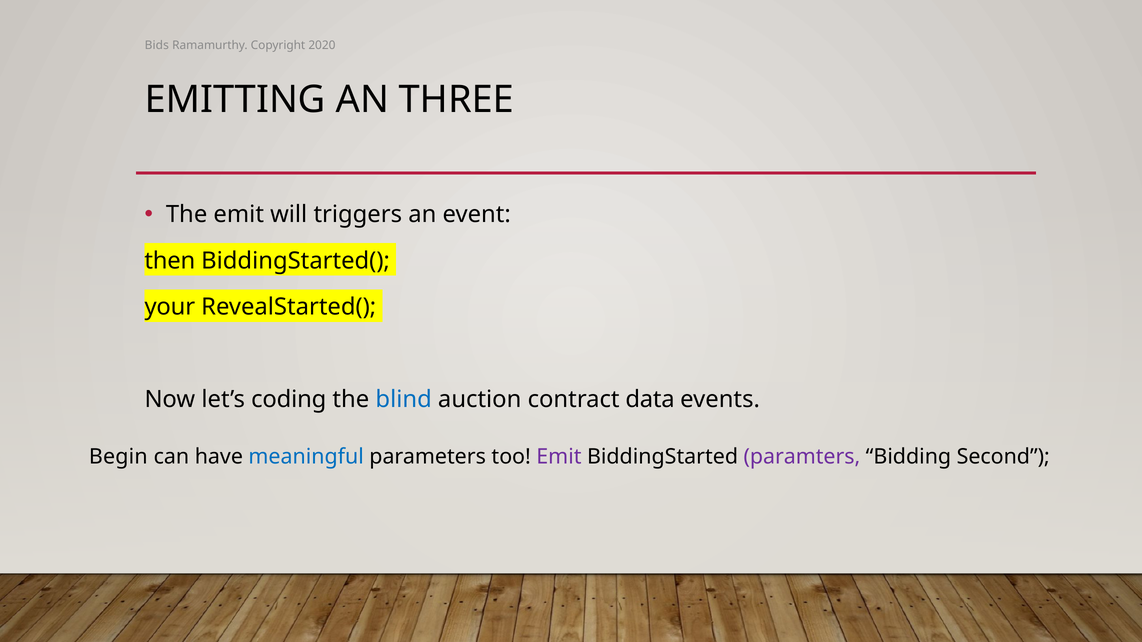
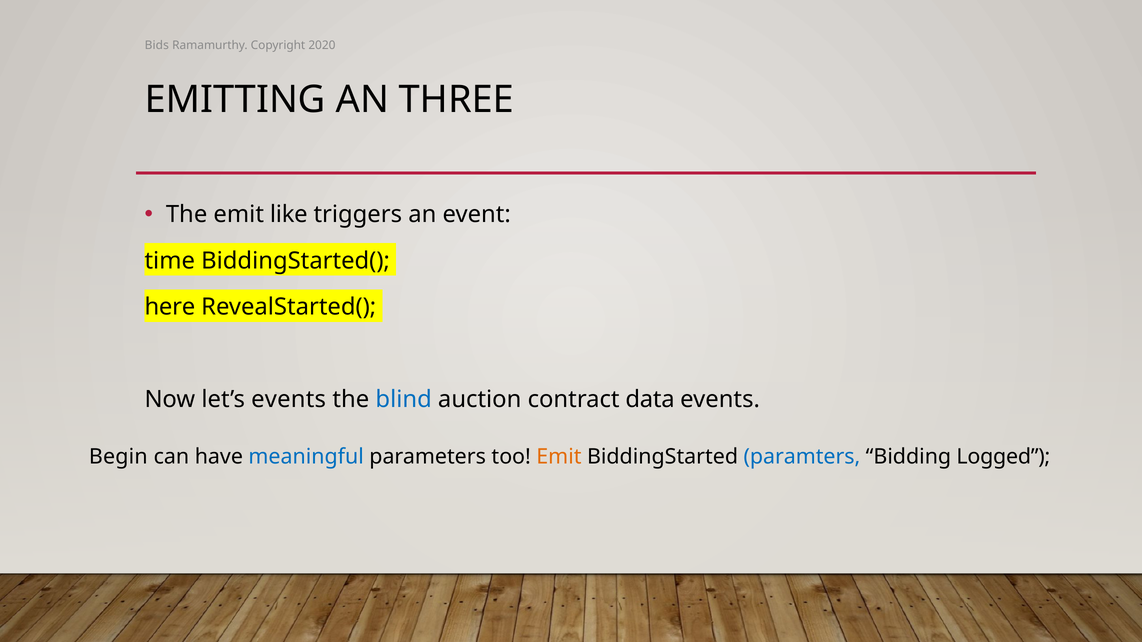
will: will -> like (289, 215)
then: then -> time (170, 261)
your: your -> here (170, 307)
let’s coding: coding -> events (289, 399)
Emit colour: purple -> orange (559, 457)
paramters colour: purple -> blue (802, 457)
Second: Second -> Logged (1003, 457)
